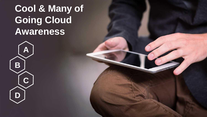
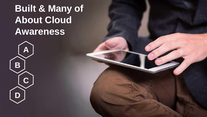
Cool: Cool -> Built (25, 9)
Going: Going -> About (29, 20)
